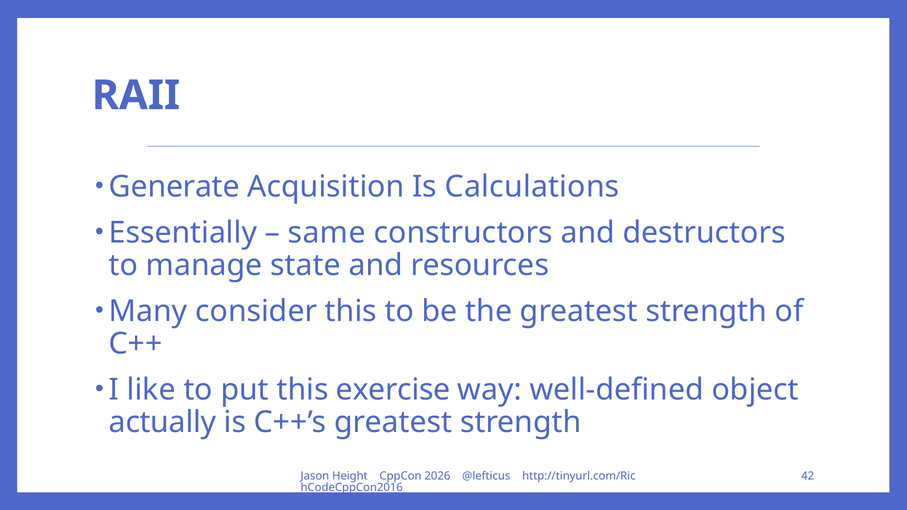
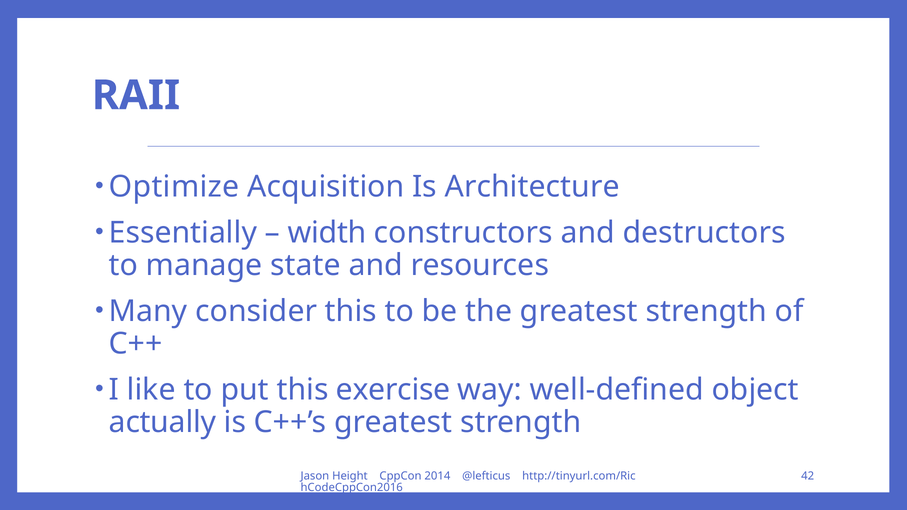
Generate: Generate -> Optimize (174, 187)
Calculations: Calculations -> Architecture (532, 187)
same: same -> width (327, 233)
2026: 2026 -> 2014 (437, 476)
